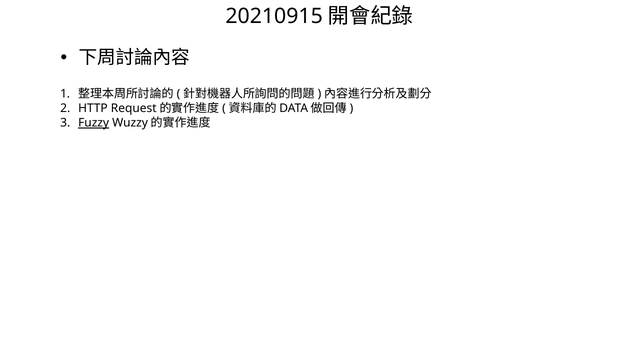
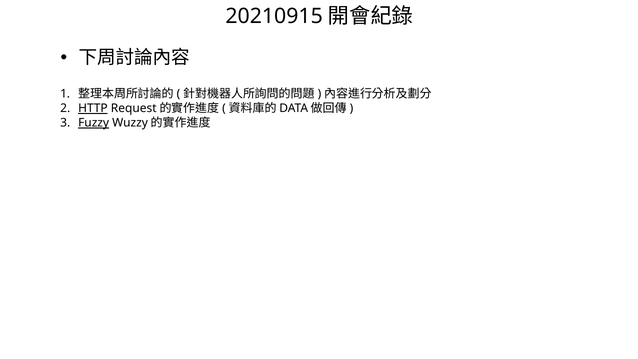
HTTP underline: none -> present (93, 108)
